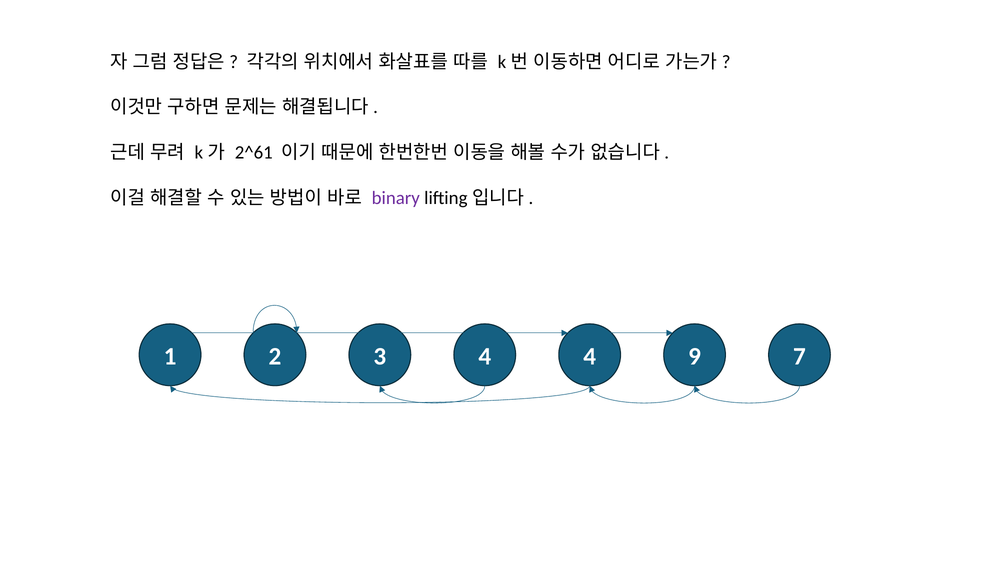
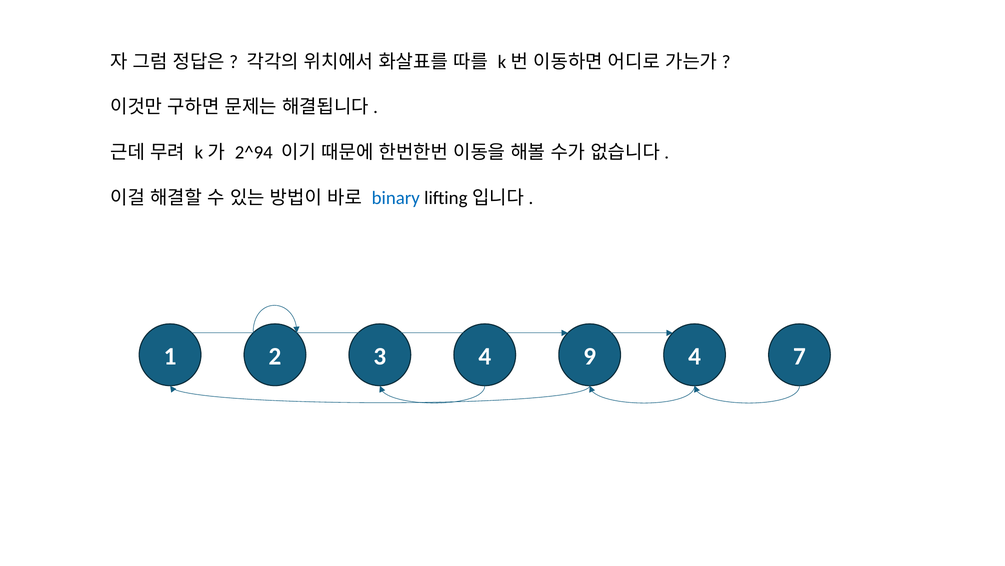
2^61: 2^61 -> 2^94 (254, 152)
binary colour: purple -> blue (396, 198)
3 4: 4 -> 9 (590, 356)
4 9: 9 -> 4 (695, 356)
